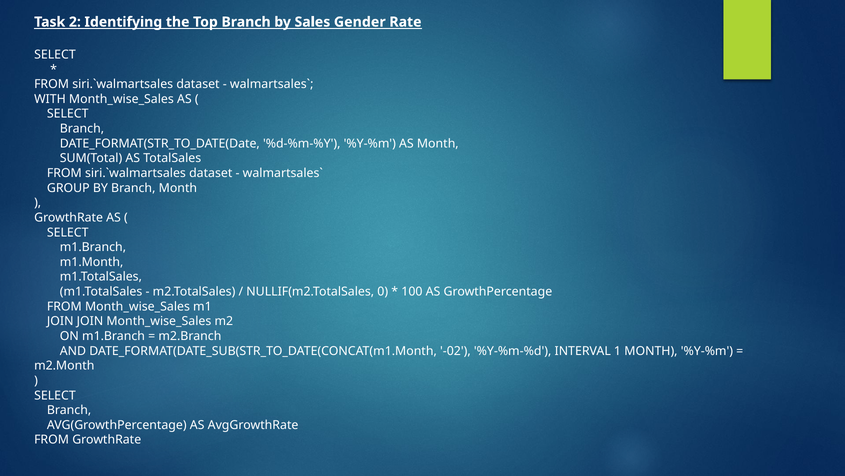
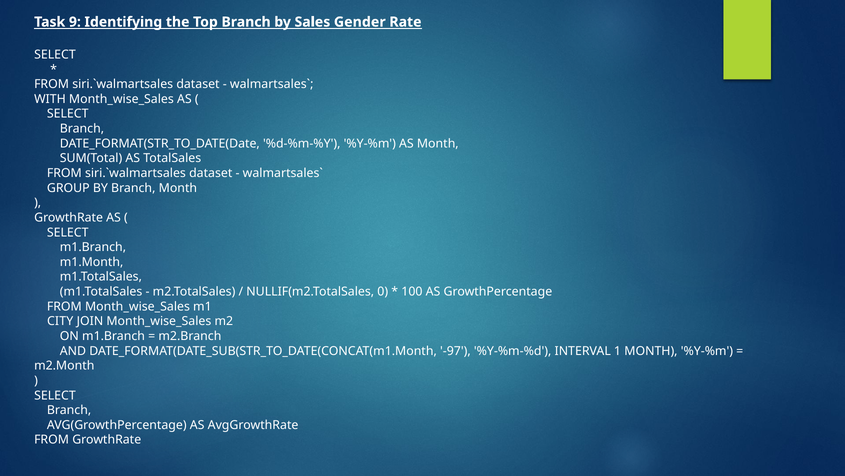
2: 2 -> 9 (75, 22)
JOIN: JOIN -> CITY (60, 321)
-02: -02 -> -97 (455, 350)
